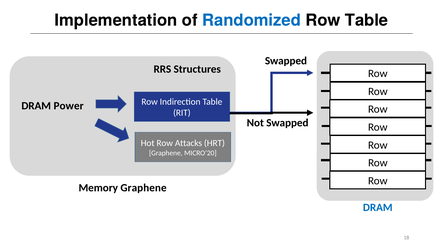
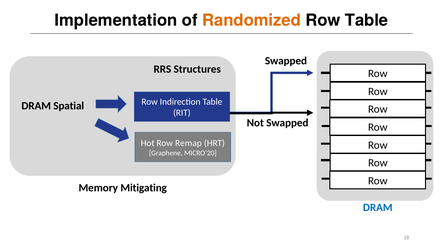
Randomized colour: blue -> orange (252, 20)
Power: Power -> Spatial (69, 106)
Attacks: Attacks -> Remap (188, 143)
Memory Graphene: Graphene -> Mitigating (144, 188)
